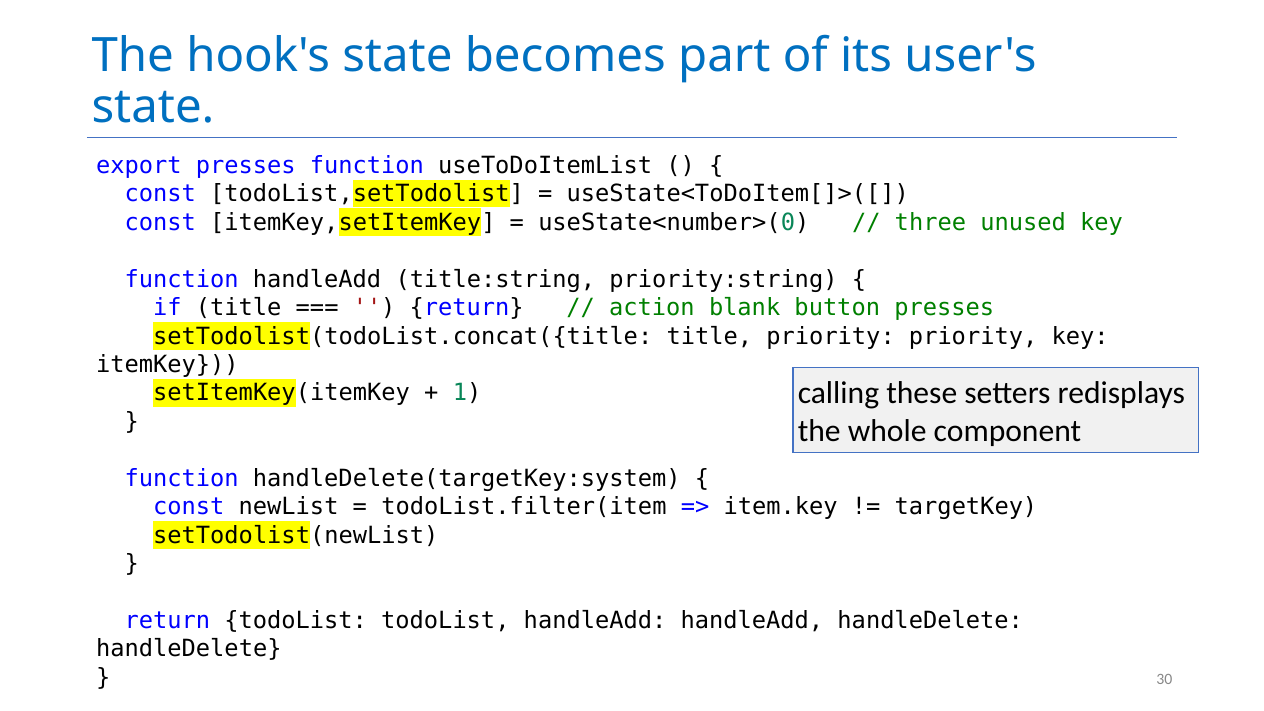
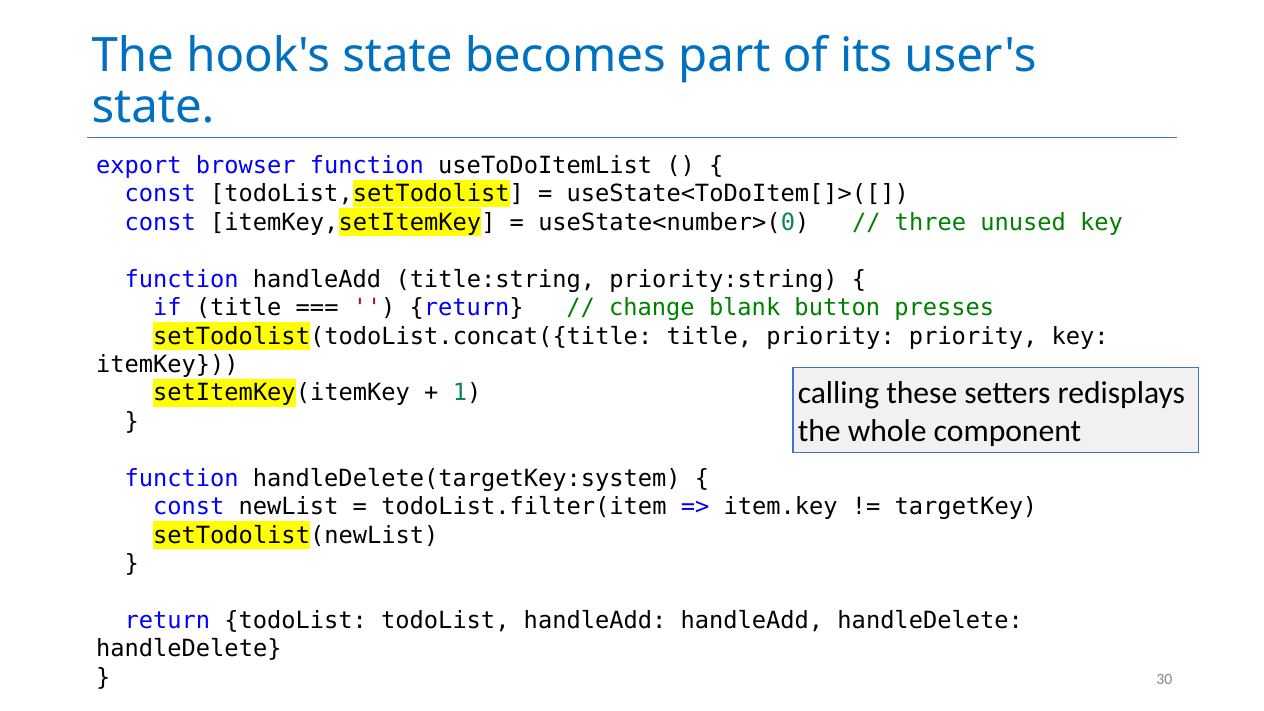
export presses: presses -> browser (246, 166)
action: action -> change (652, 308)
